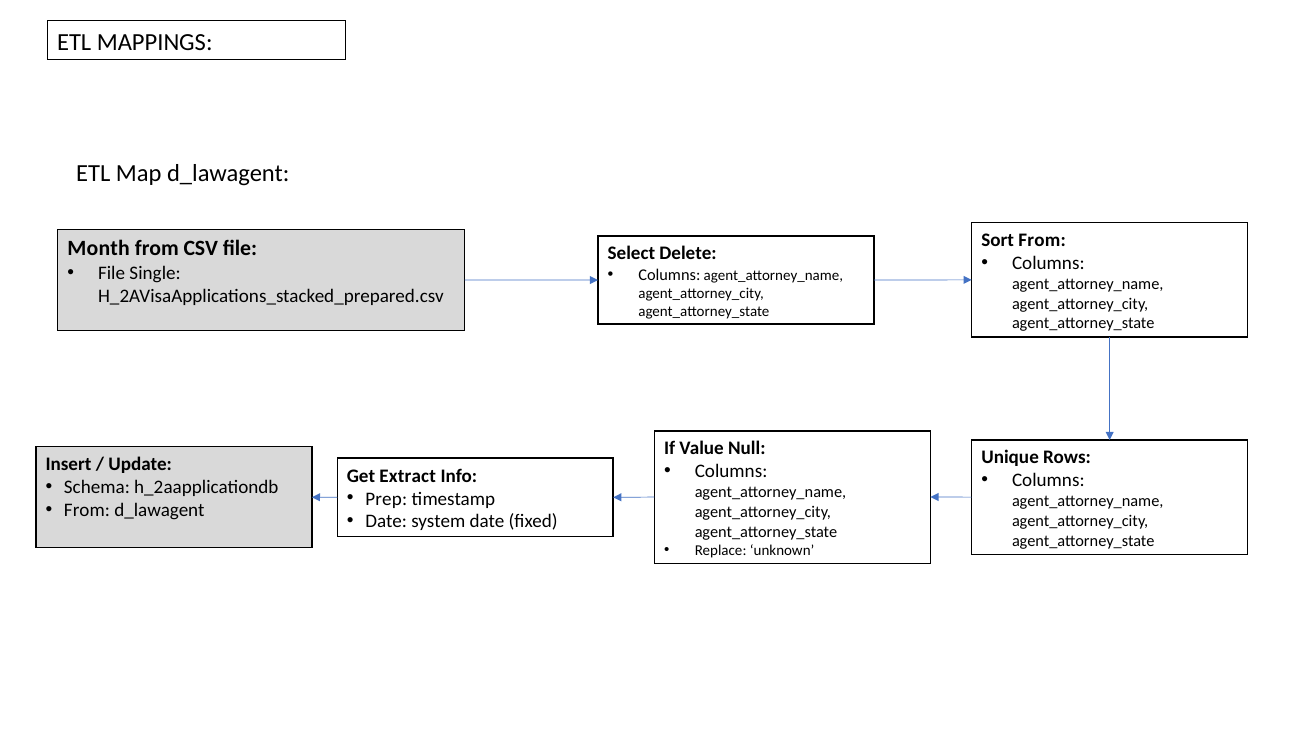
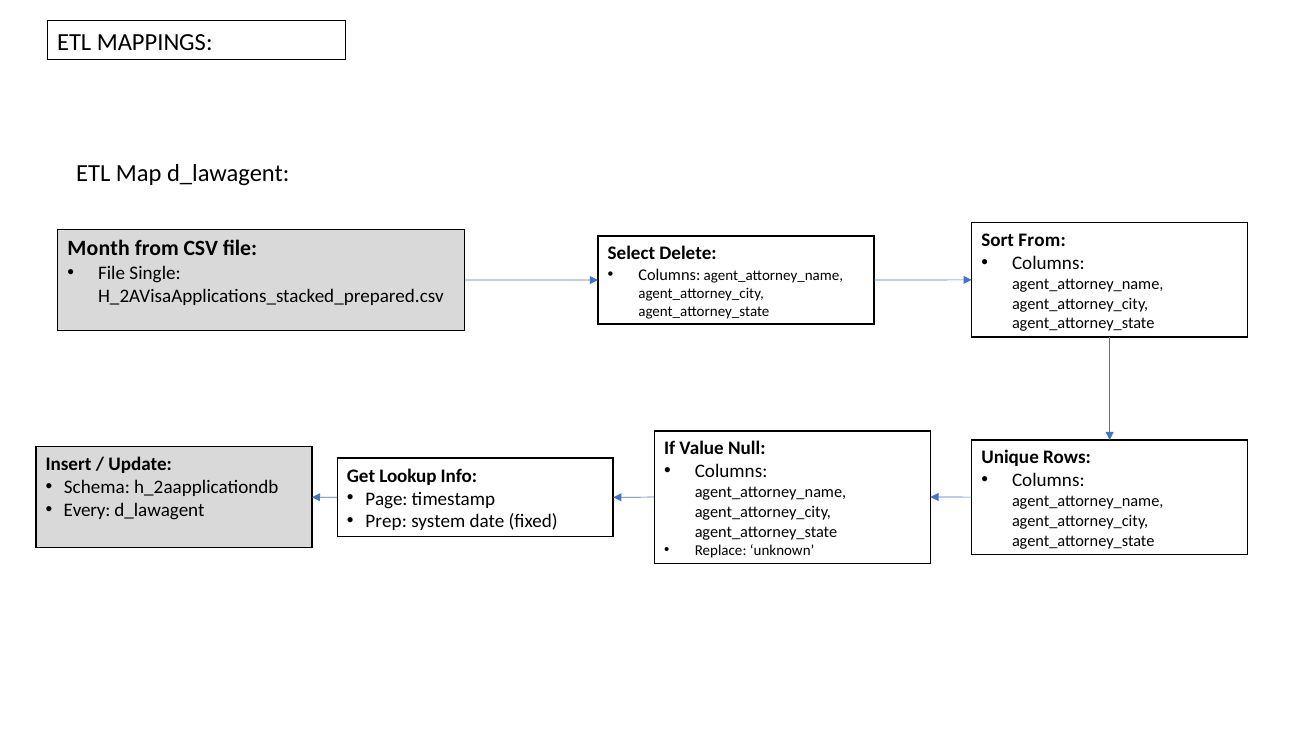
Extract: Extract -> Lookup (408, 476)
Prep: Prep -> Page (386, 499)
From: From -> Every (87, 510)
Date: Date -> Prep (386, 522)
